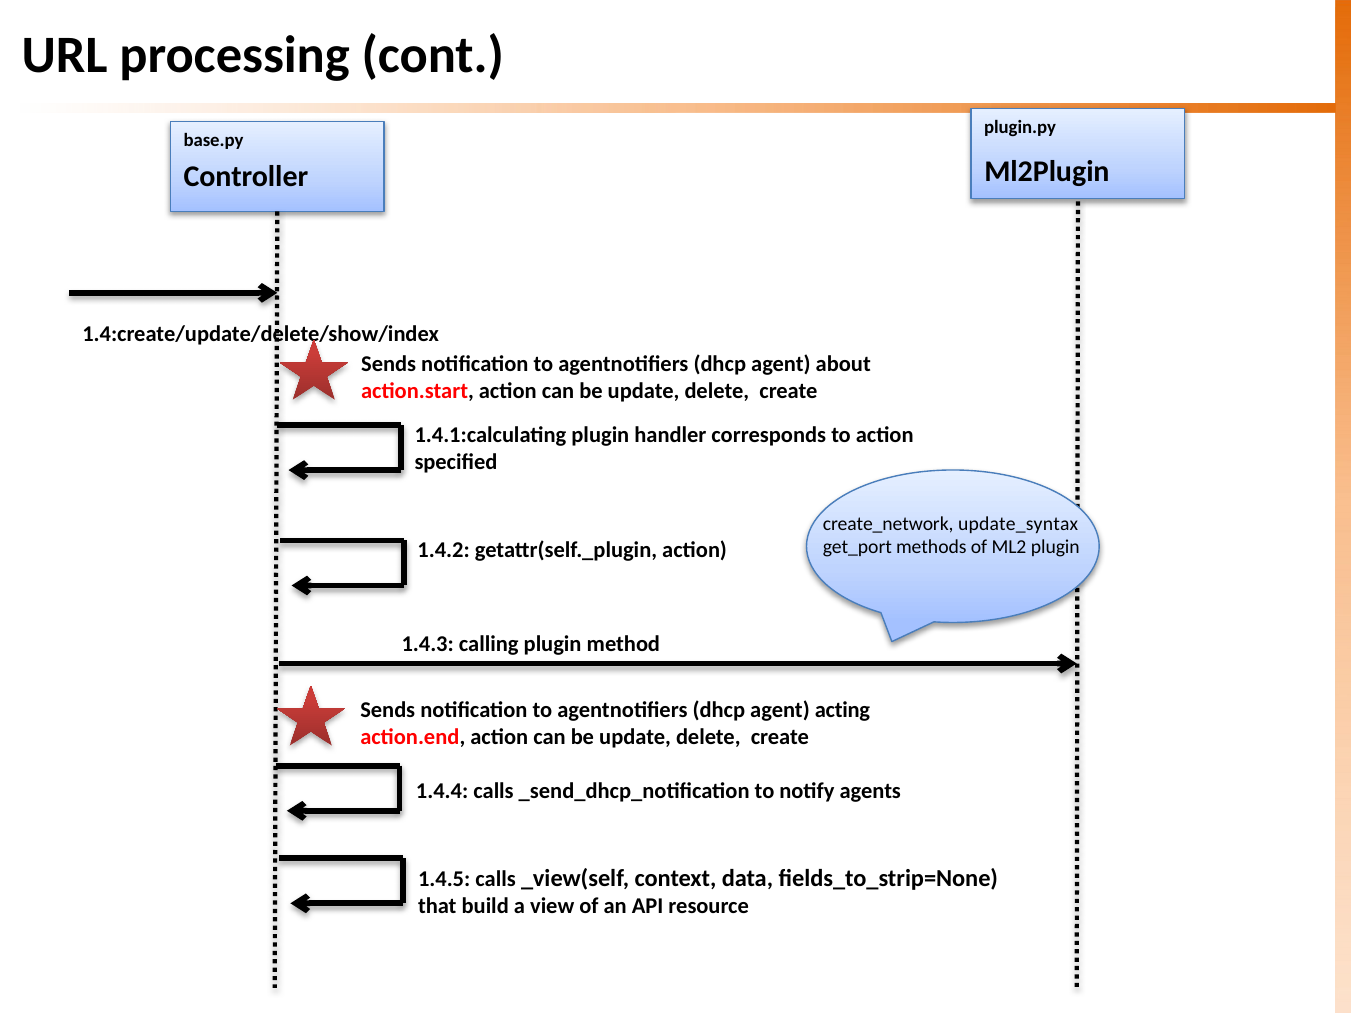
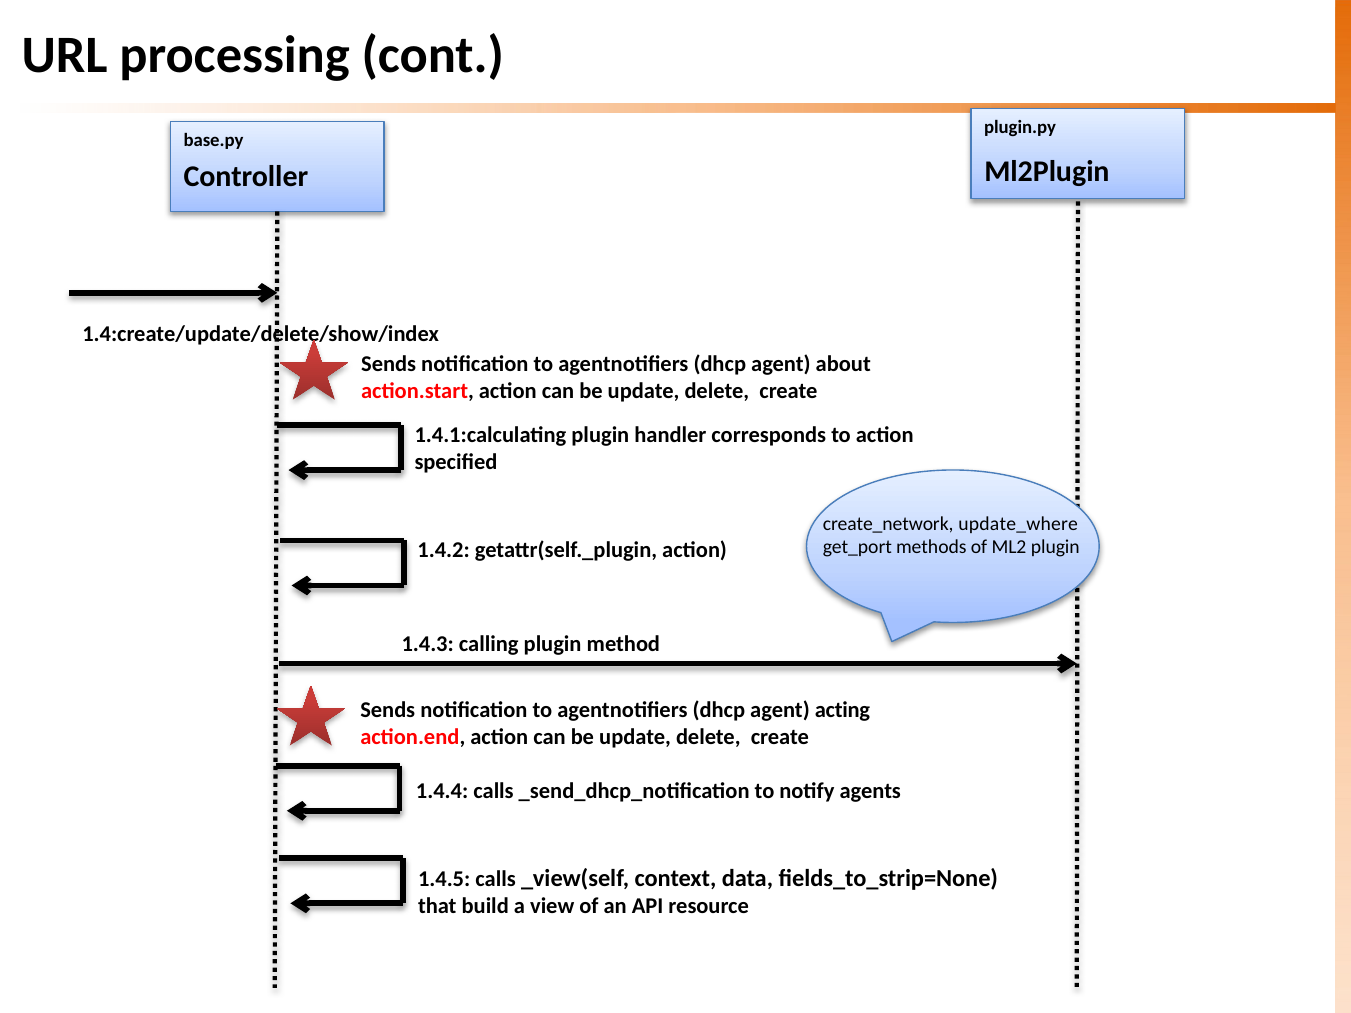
update_syntax: update_syntax -> update_where (1018, 524)
